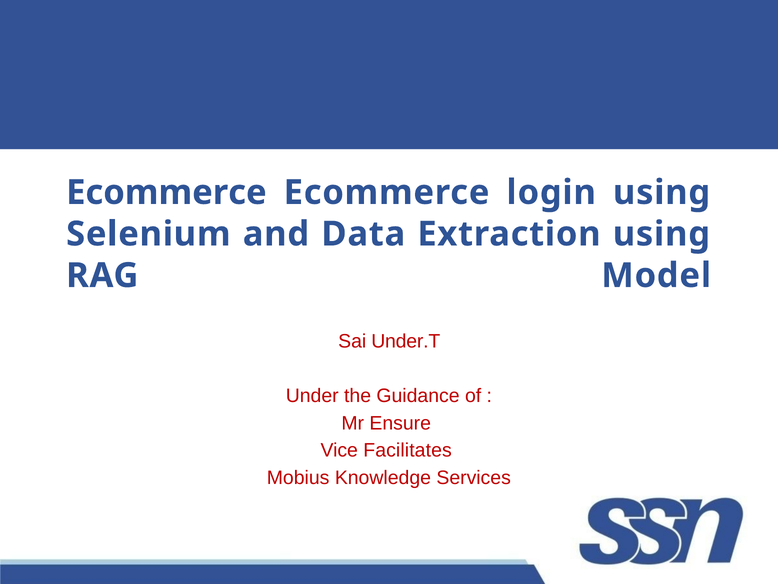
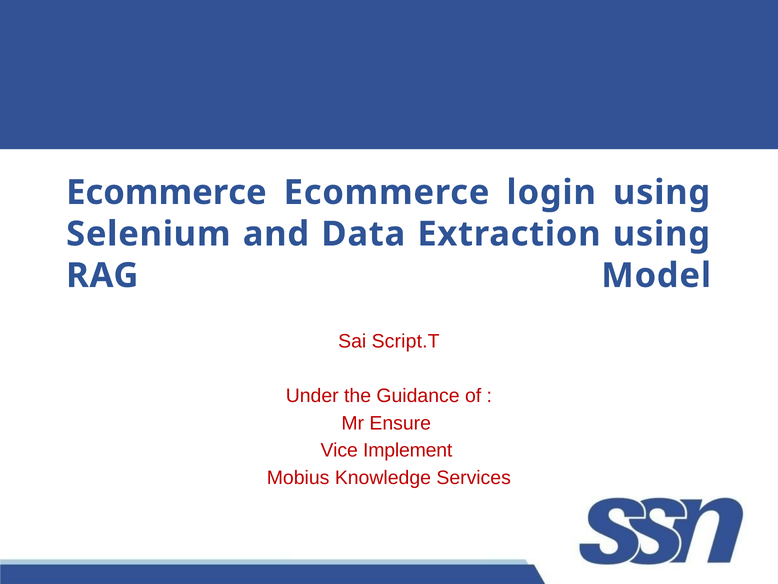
Under.T: Under.T -> Script.T (406, 341)
Facilitates: Facilitates -> Implement (408, 450)
